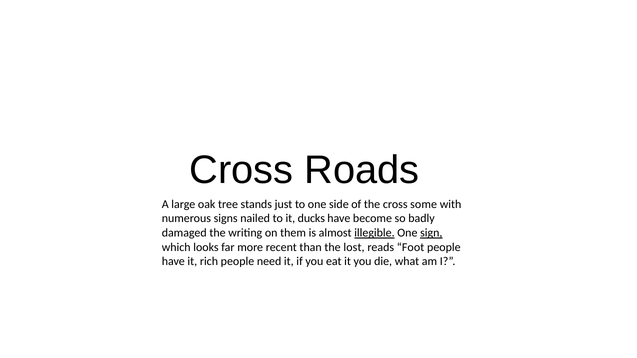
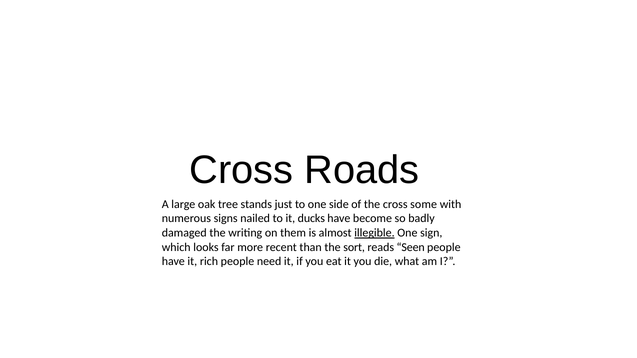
sign underline: present -> none (431, 233)
lost: lost -> sort (354, 247)
Foot: Foot -> Seen (411, 247)
